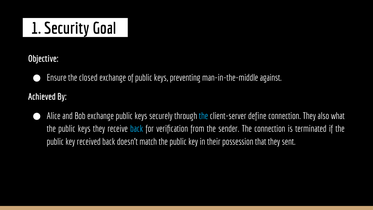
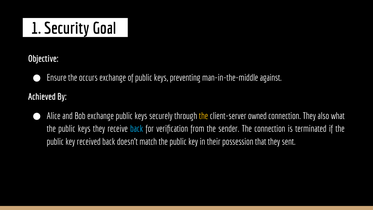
closed: closed -> occurs (88, 78)
the colour: light blue -> yellow (204, 116)
define: define -> owned (257, 116)
